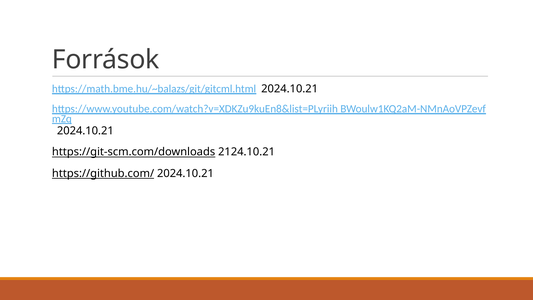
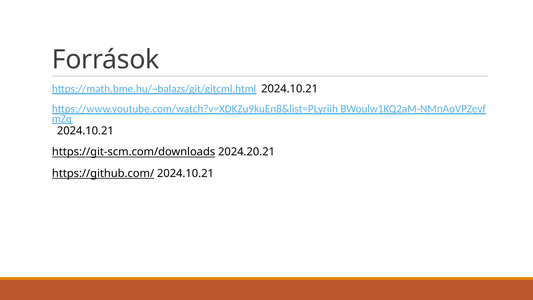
2124.10.21: 2124.10.21 -> 2024.20.21 (247, 152)
